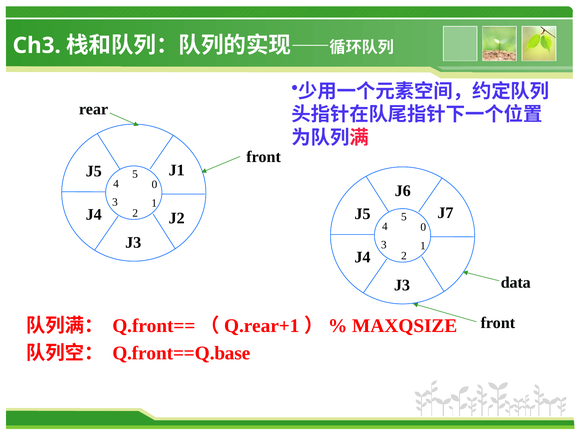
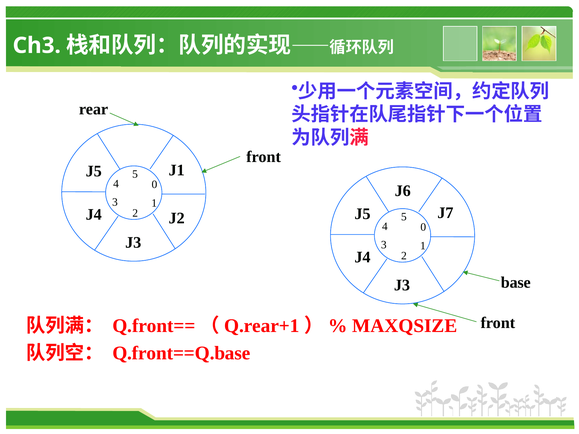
data: data -> base (516, 283)
